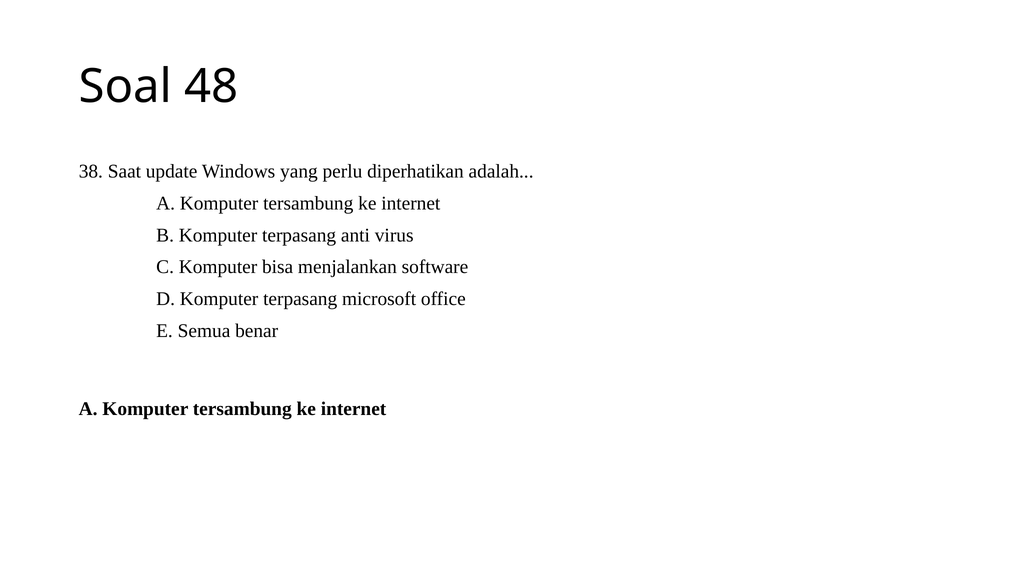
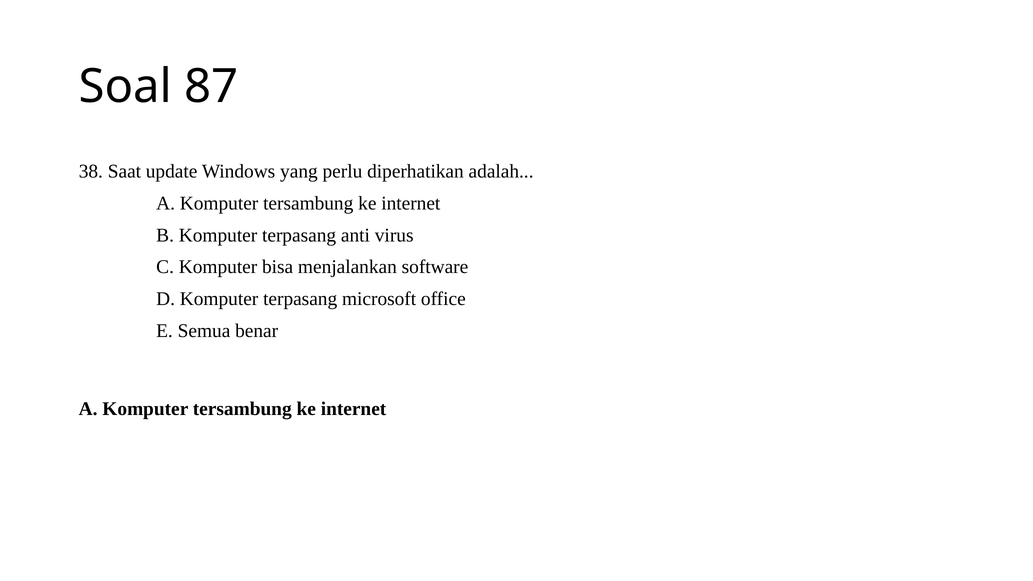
48: 48 -> 87 (211, 87)
